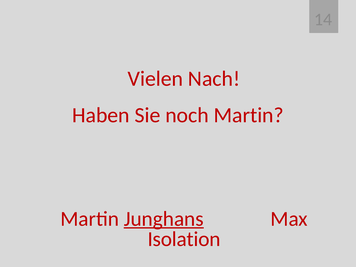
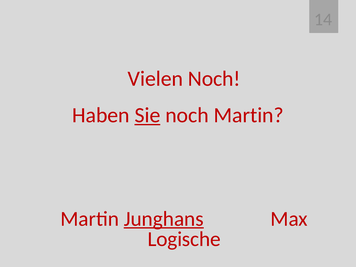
Vielen Nach: Nach -> Noch (214, 79)
Sie underline: none -> present (147, 115)
Isolation: Isolation -> Logische (184, 239)
